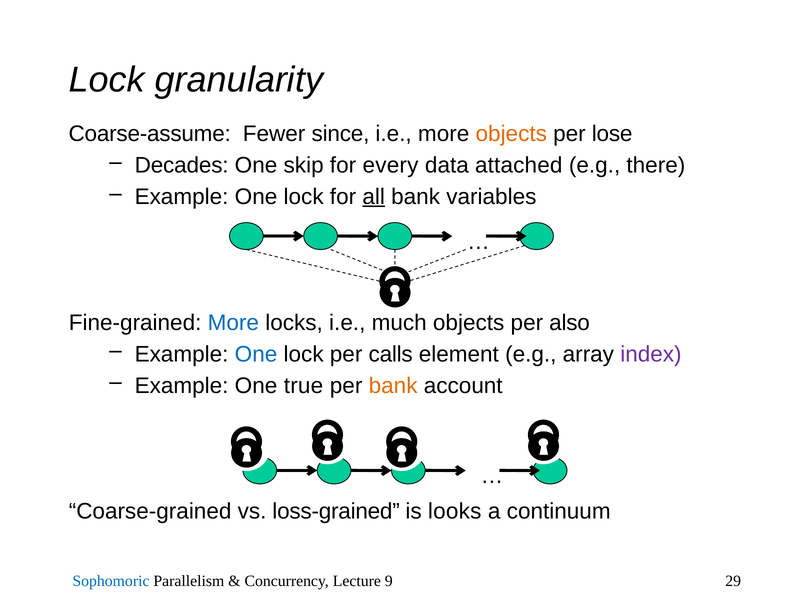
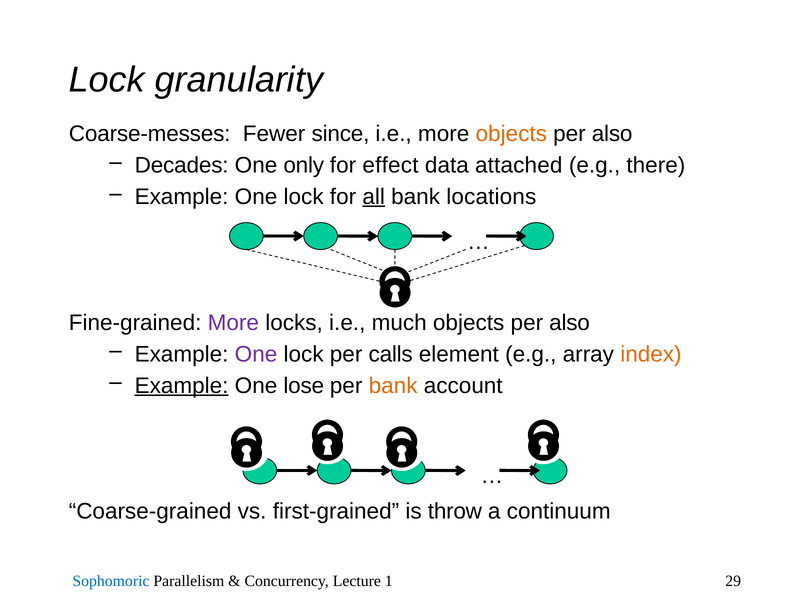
Coarse-assume: Coarse-assume -> Coarse-messes (150, 134)
lose: lose -> also (612, 134)
skip: skip -> only (304, 165)
every: every -> effect (391, 165)
variables: variables -> locations (491, 197)
More colour: blue -> purple (233, 323)
One colour: blue -> purple (256, 354)
index colour: purple -> orange (651, 354)
Example underline: none -> present (182, 386)
true: true -> lose (304, 386)
loss-grained: loss-grained -> first-grained (336, 512)
looks: looks -> throw (455, 512)
9: 9 -> 1 (389, 582)
